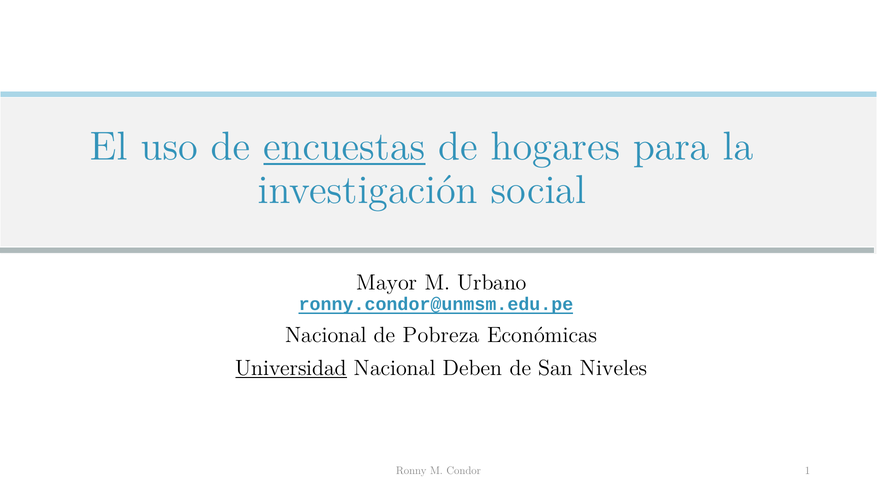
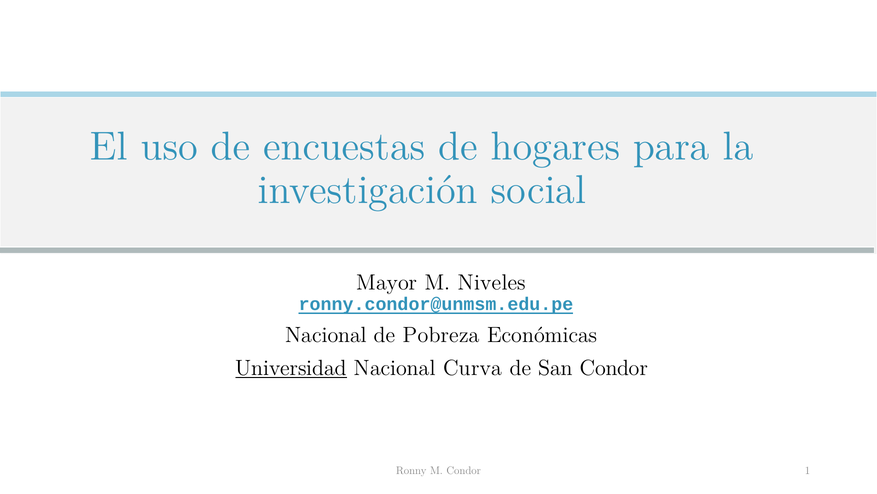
encuestas underline: present -> none (344, 146)
Urbano: Urbano -> Niveles (492, 282)
Deben: Deben -> Curva (473, 368)
San Niveles: Niveles -> Condor (614, 368)
